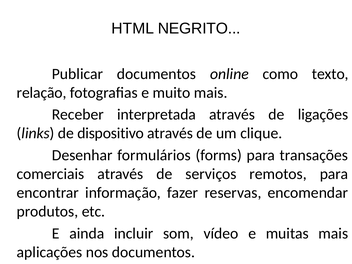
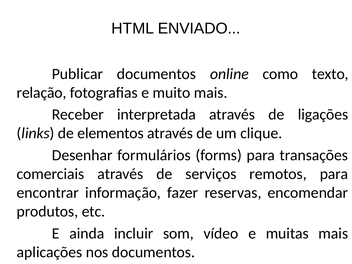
NEGRITO: NEGRITO -> ENVIADO (199, 28)
dispositivo: dispositivo -> elementos (111, 133)
